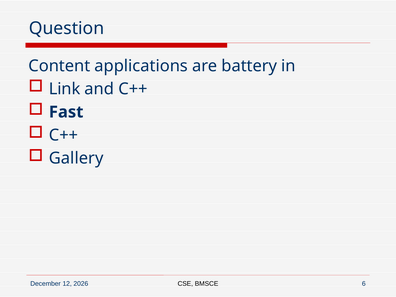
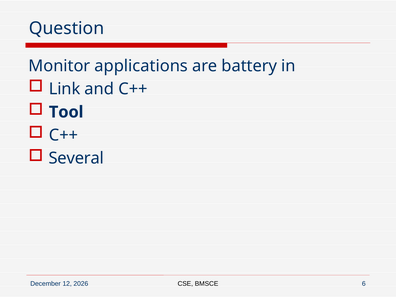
Content: Content -> Monitor (59, 66)
Fast: Fast -> Tool (66, 112)
Gallery: Gallery -> Several (76, 158)
